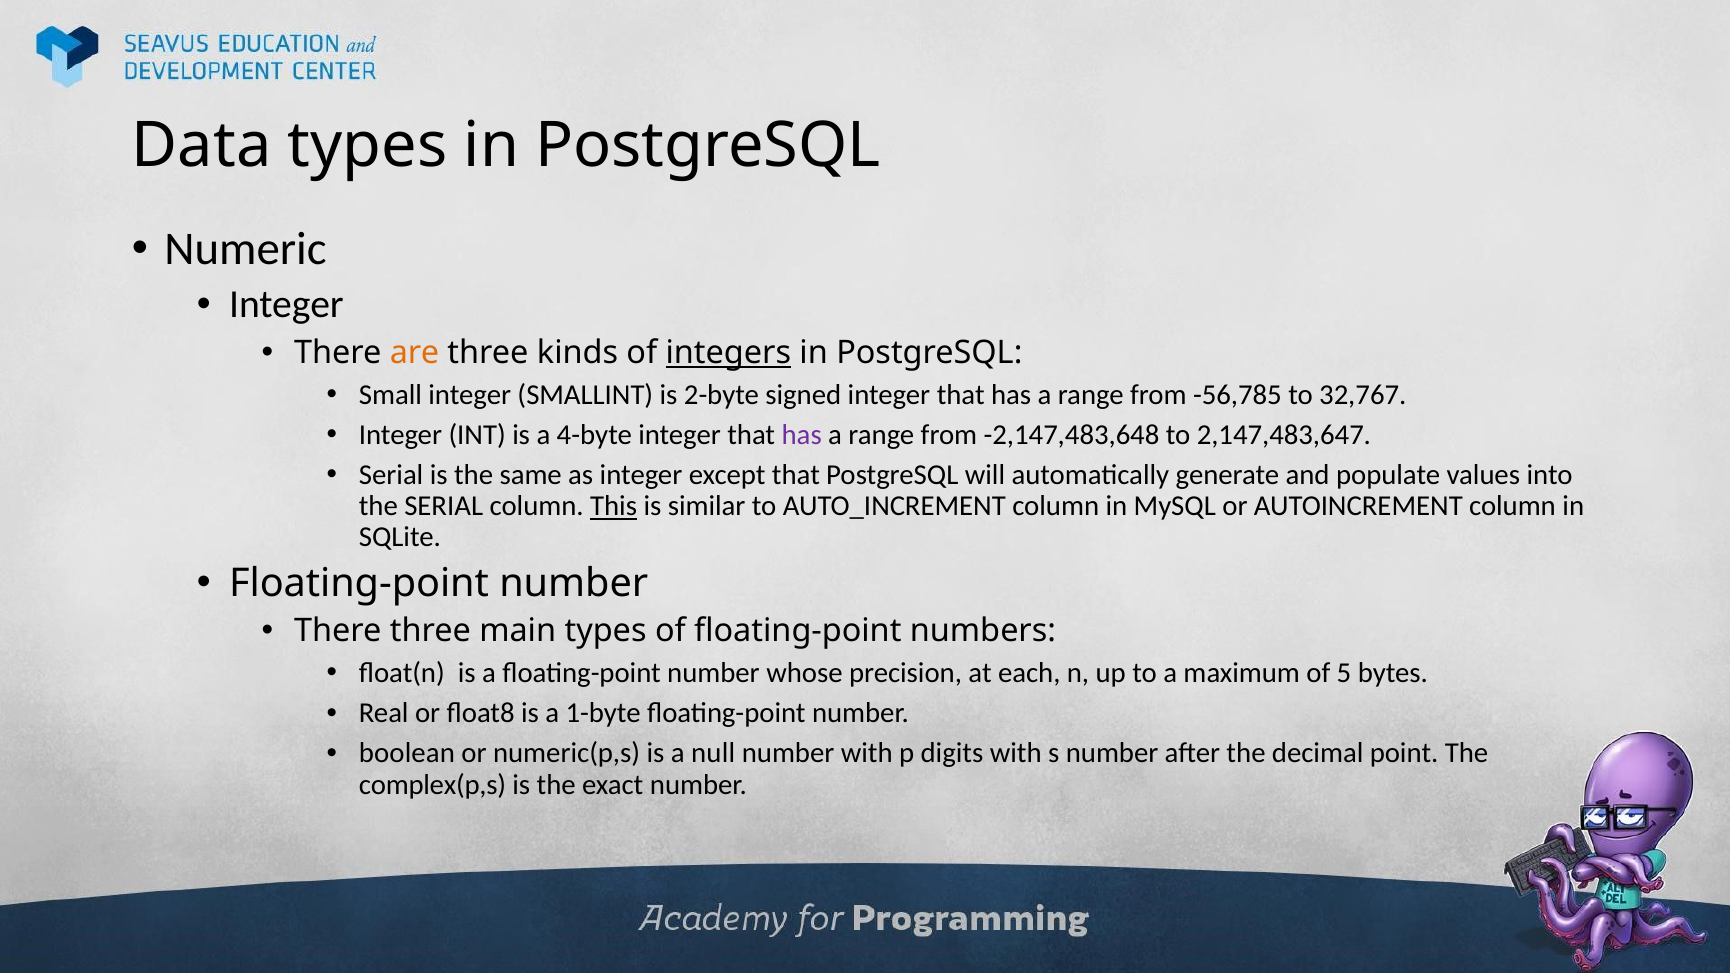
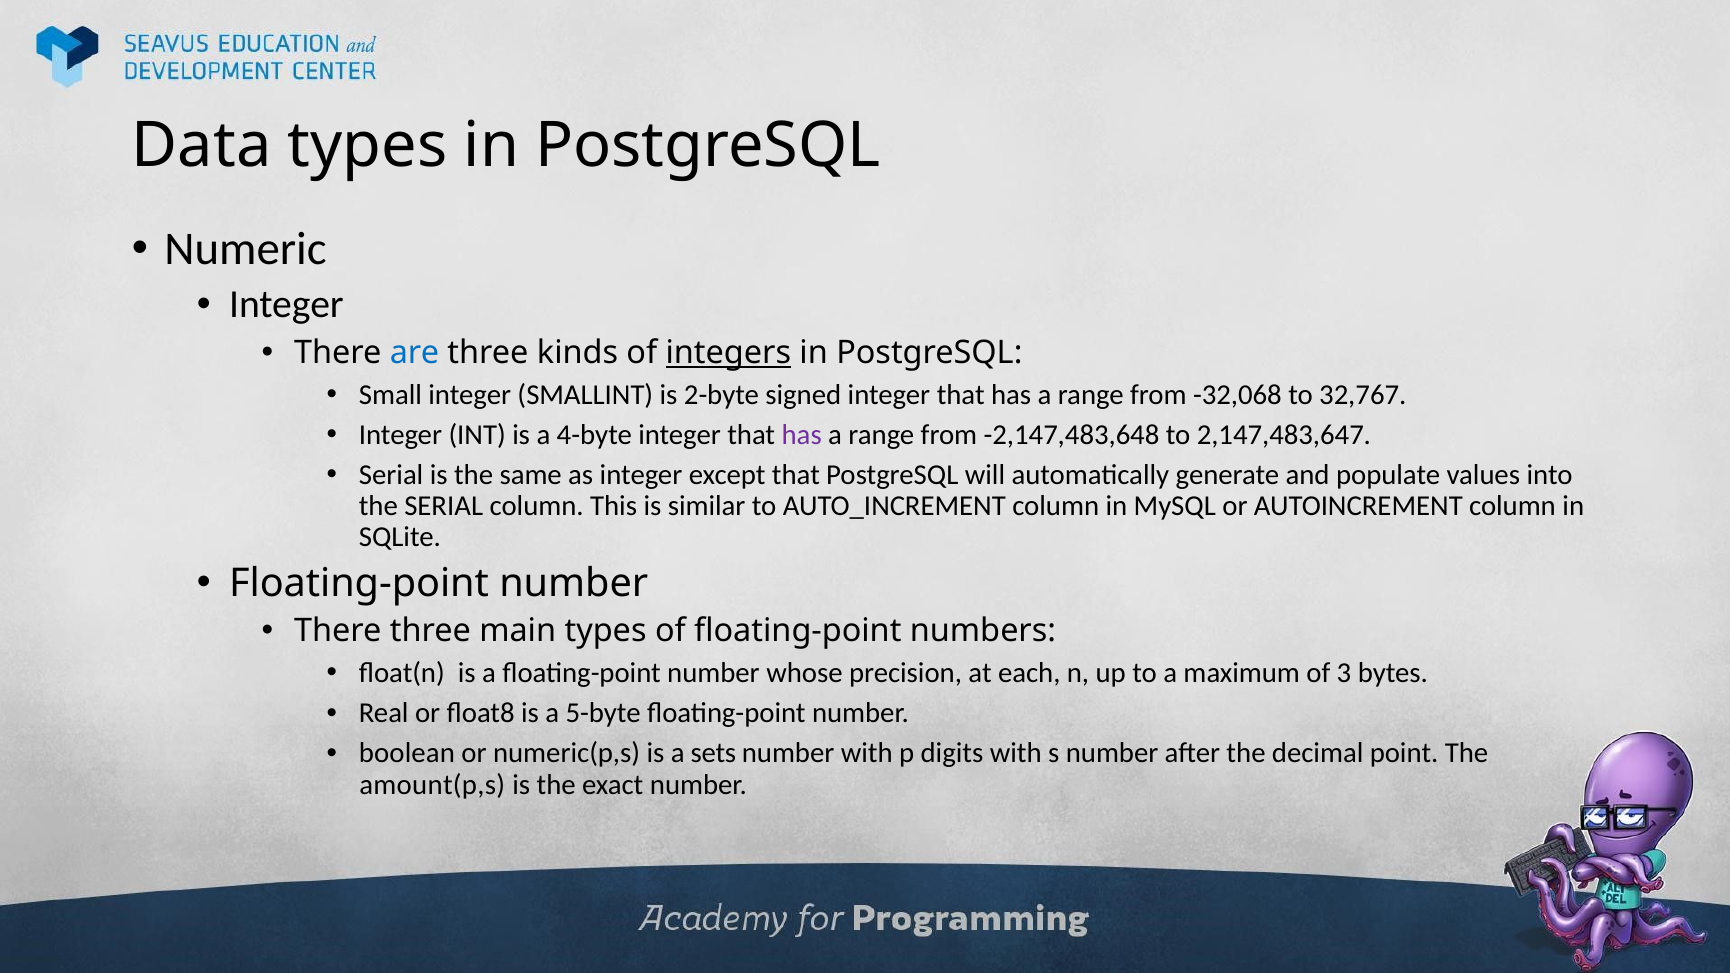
are colour: orange -> blue (415, 353)
-56,785: -56,785 -> -32,068 (1237, 395)
This underline: present -> none (614, 506)
5: 5 -> 3 (1344, 673)
1-byte: 1-byte -> 5-byte (603, 713)
null: null -> sets (713, 754)
complex(p,s: complex(p,s -> amount(p,s (432, 785)
